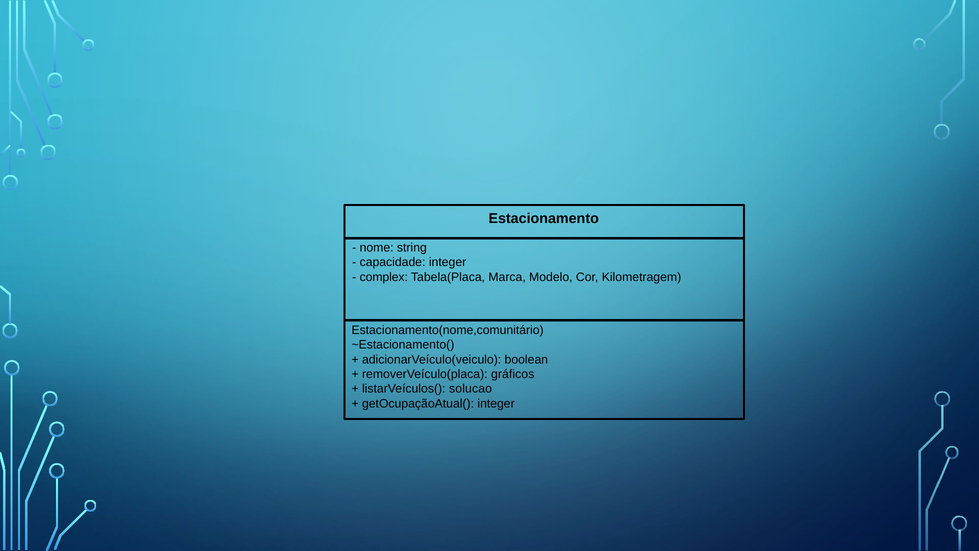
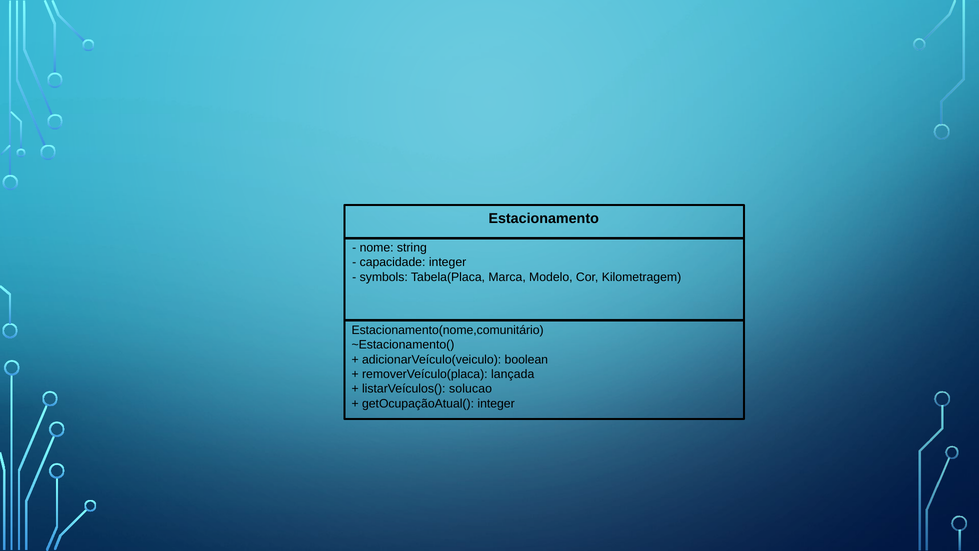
complex: complex -> symbols (384, 277)
gráficos: gráficos -> lançada (513, 374)
